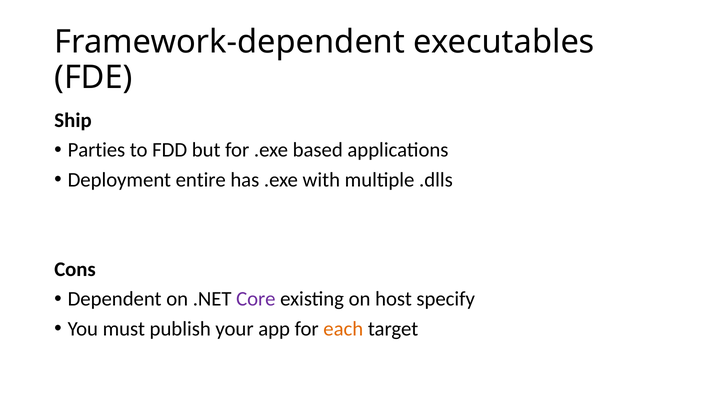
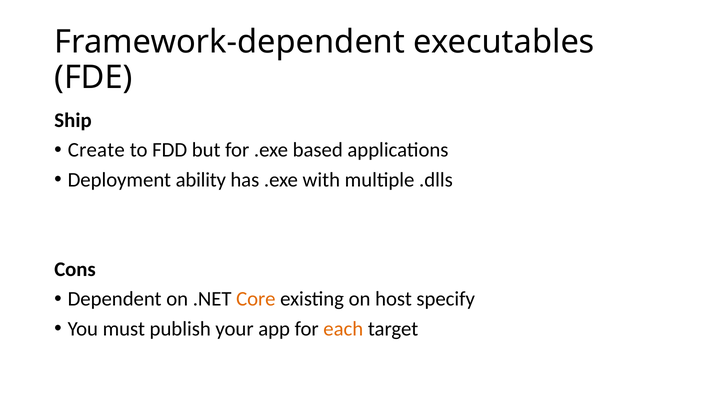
Parties: Parties -> Create (96, 150)
entire: entire -> ability (201, 180)
Core colour: purple -> orange (256, 299)
